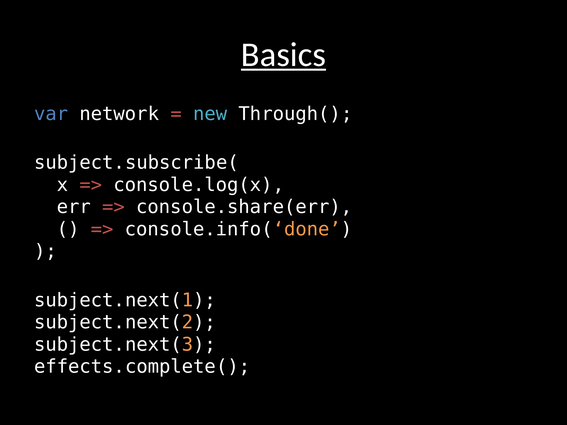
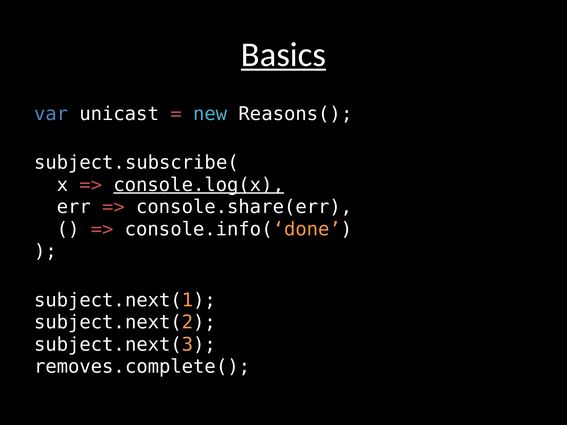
network: network -> unicast (119, 114)
Through(: Through( -> Reasons( (296, 114)
console.log(x underline: none -> present (199, 185)
effects.complete(: effects.complete( -> removes.complete( (142, 367)
